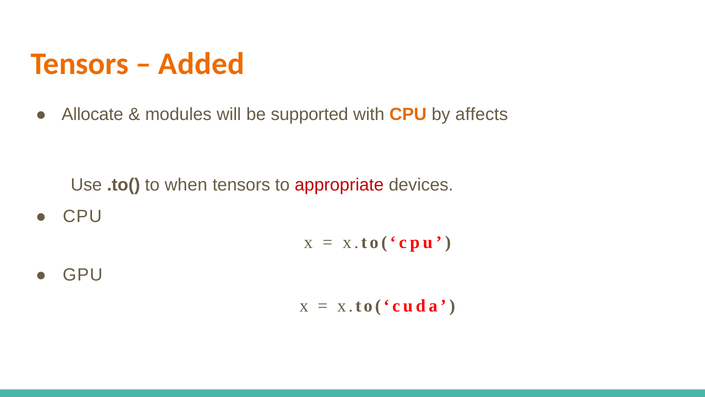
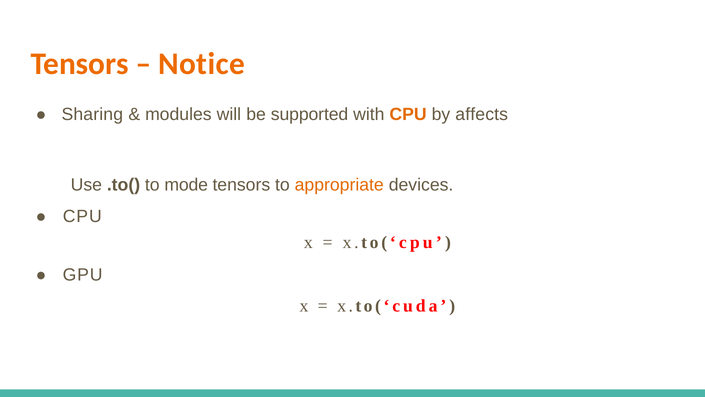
Added: Added -> Notice (202, 64)
Allocate: Allocate -> Sharing (92, 114)
when: when -> mode (186, 185)
appropriate colour: red -> orange (339, 185)
